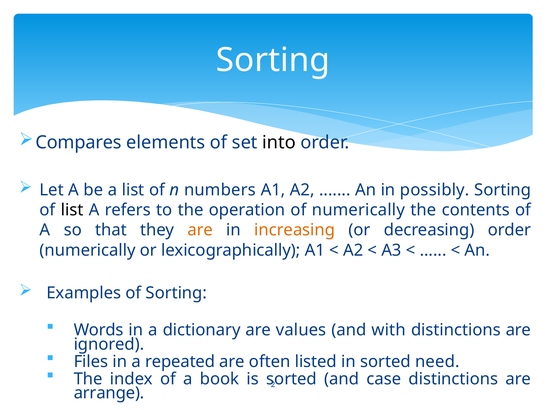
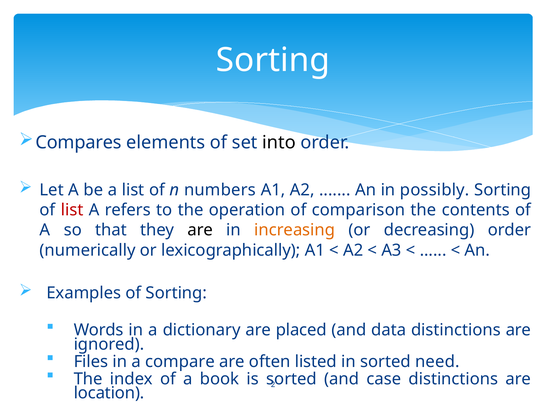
list colour: black -> red (72, 210)
of numerically: numerically -> comparison (358, 210)
are colour: orange -> black (200, 230)
values: values -> placed (301, 330)
with: with -> data (389, 330)
repeated: repeated -> compare (180, 361)
arrange: arrange -> location (109, 392)
